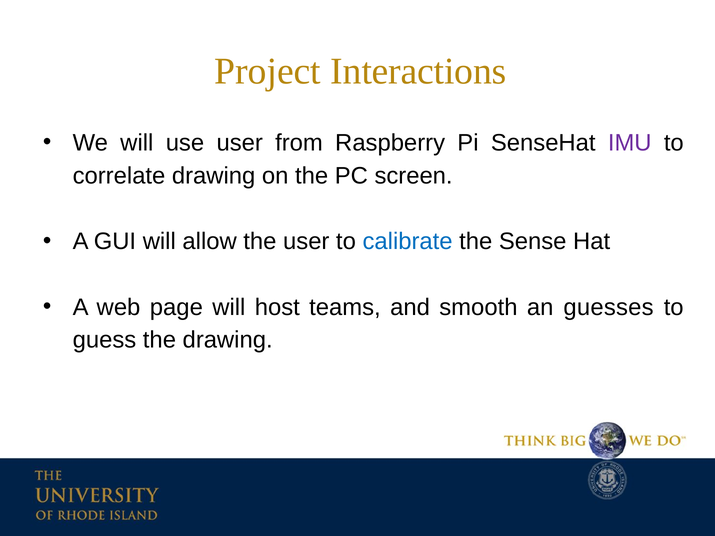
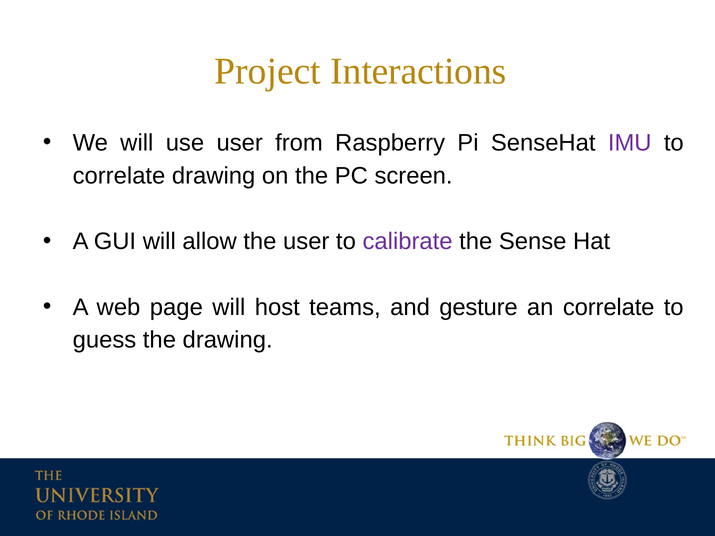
calibrate colour: blue -> purple (408, 242)
smooth: smooth -> gesture (479, 307)
an guesses: guesses -> correlate (609, 307)
